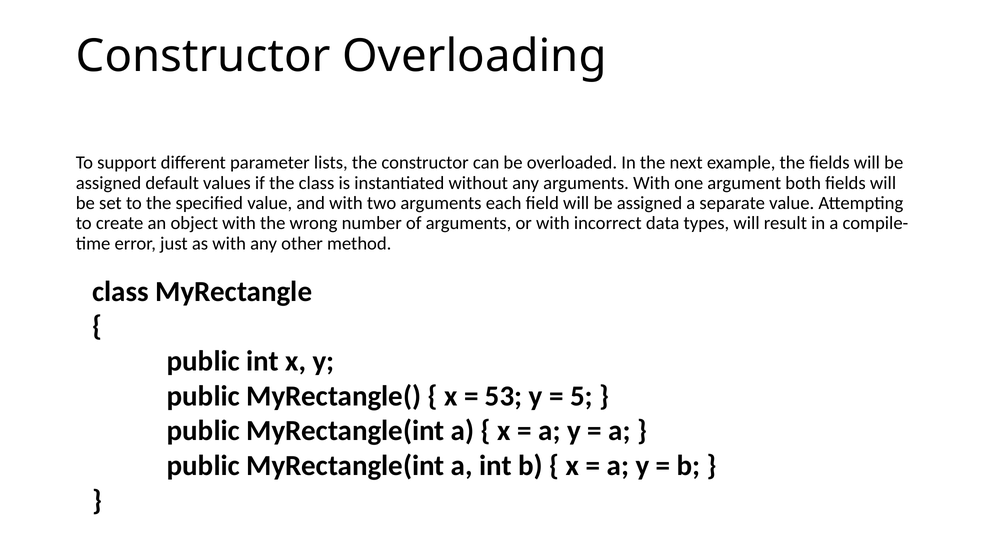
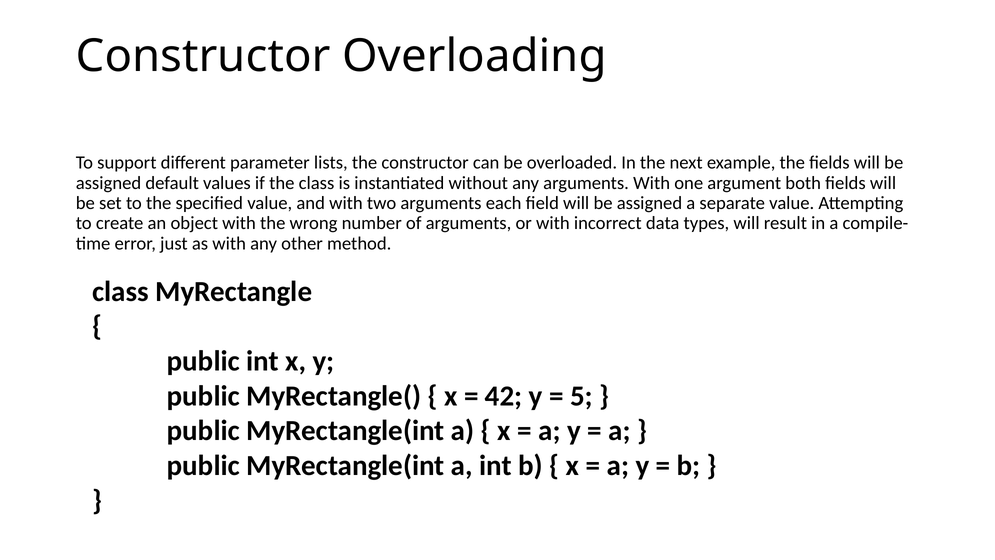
53: 53 -> 42 (504, 396)
